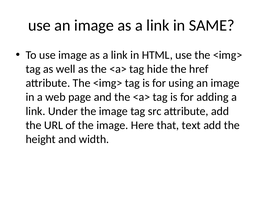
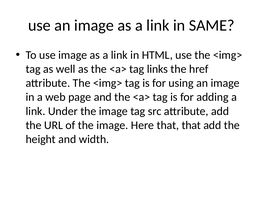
hide: hide -> links (157, 69)
that text: text -> that (191, 125)
